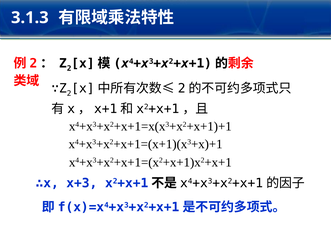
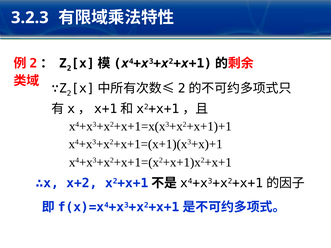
3.1.3: 3.1.3 -> 3.2.3 (30, 18)
x+3: x+3 -> x+2 (82, 183)
